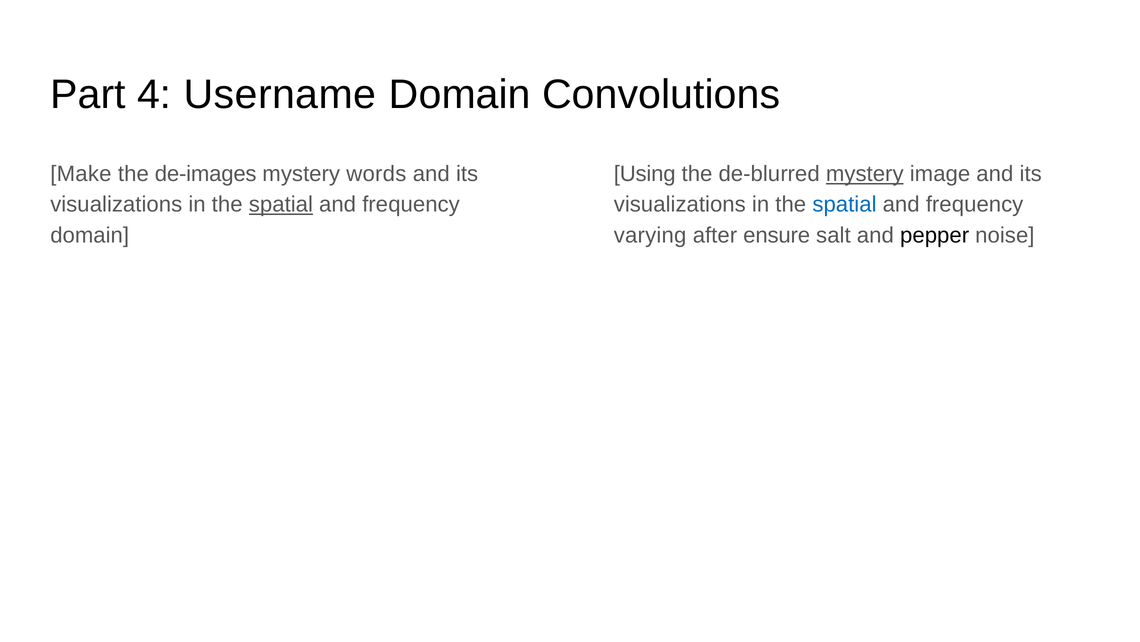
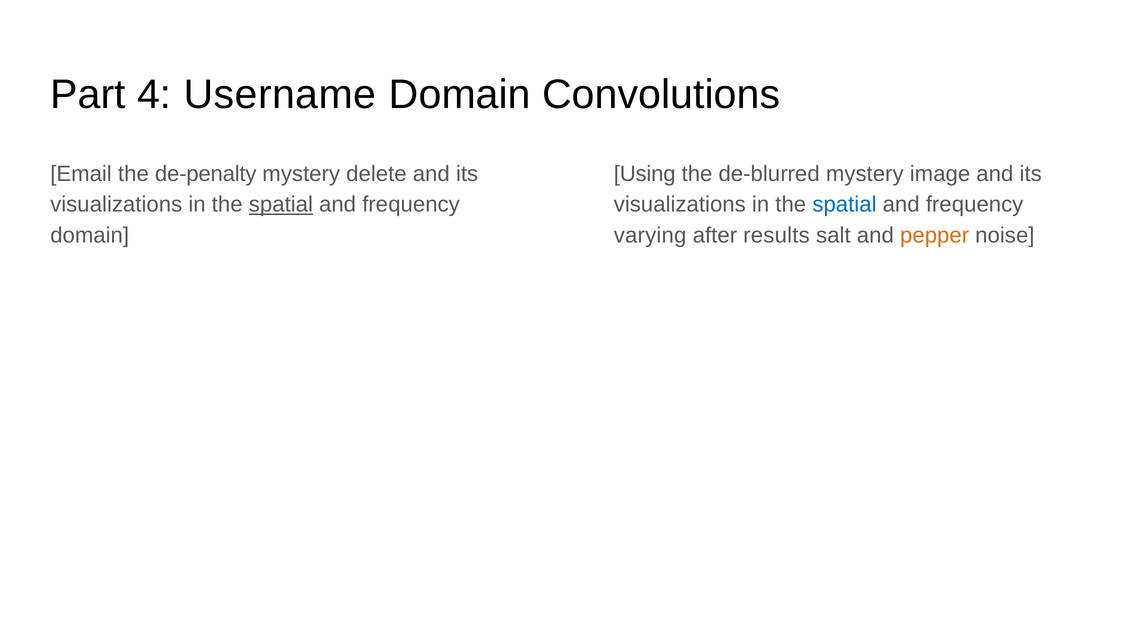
Make: Make -> Email (81, 174)
de-images: de-images -> de-penalty (206, 174)
words: words -> delete (376, 174)
mystery underline: present -> none (865, 174)
ensure: ensure -> results (777, 235)
pepper colour: black -> orange (935, 235)
